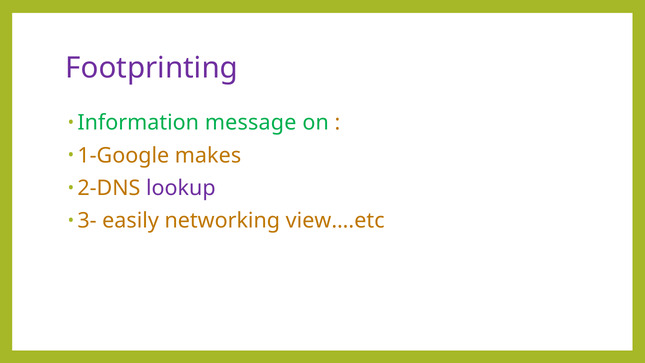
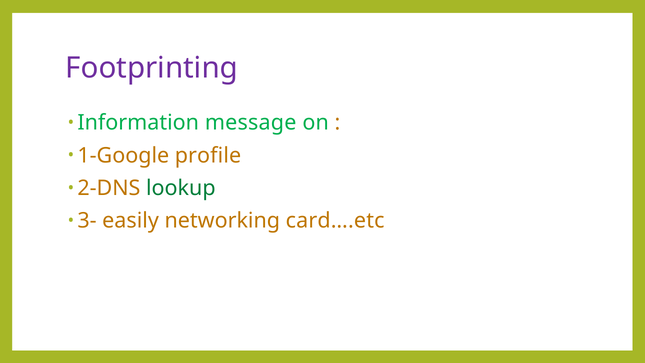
makes: makes -> profile (208, 155)
lookup colour: purple -> green (181, 188)
view….etc: view….etc -> card….etc (335, 221)
